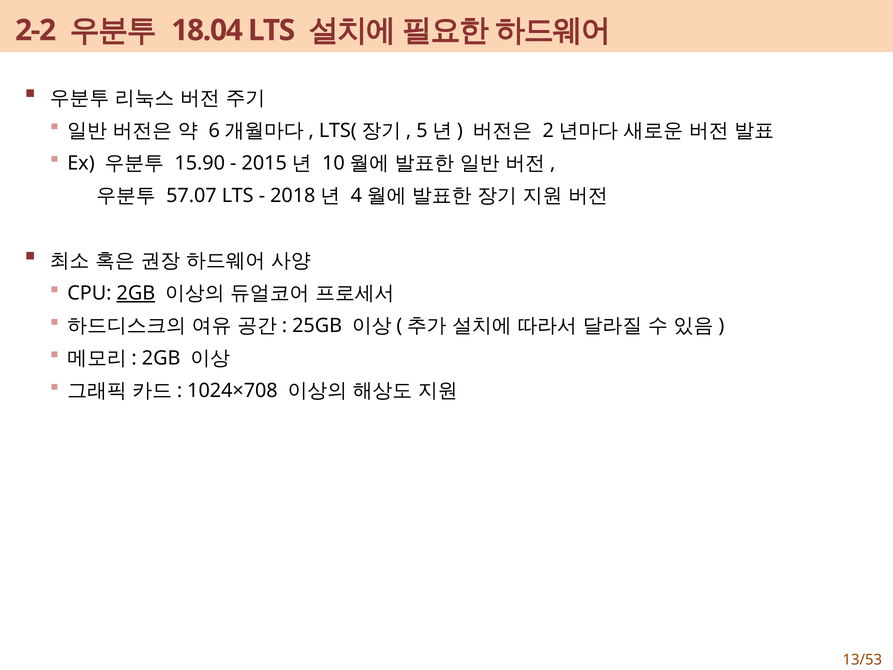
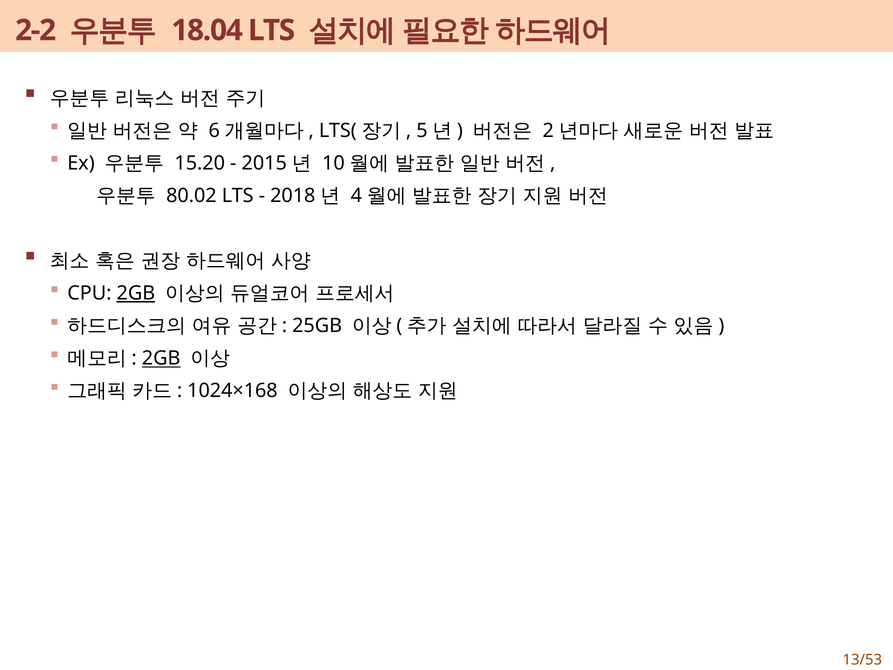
15.90: 15.90 -> 15.20 (200, 163)
57.07: 57.07 -> 80.02 (191, 196)
2GB underline: none -> present (161, 358)
1024×708: 1024×708 -> 1024×168 (232, 391)
